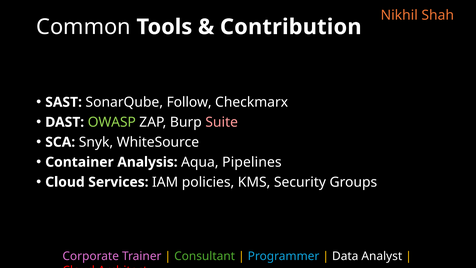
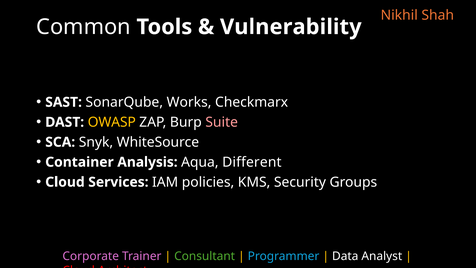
Contribution: Contribution -> Vulnerability (291, 27)
Follow: Follow -> Works (189, 102)
OWASP colour: light green -> yellow (112, 122)
Pipelines: Pipelines -> Different (252, 162)
